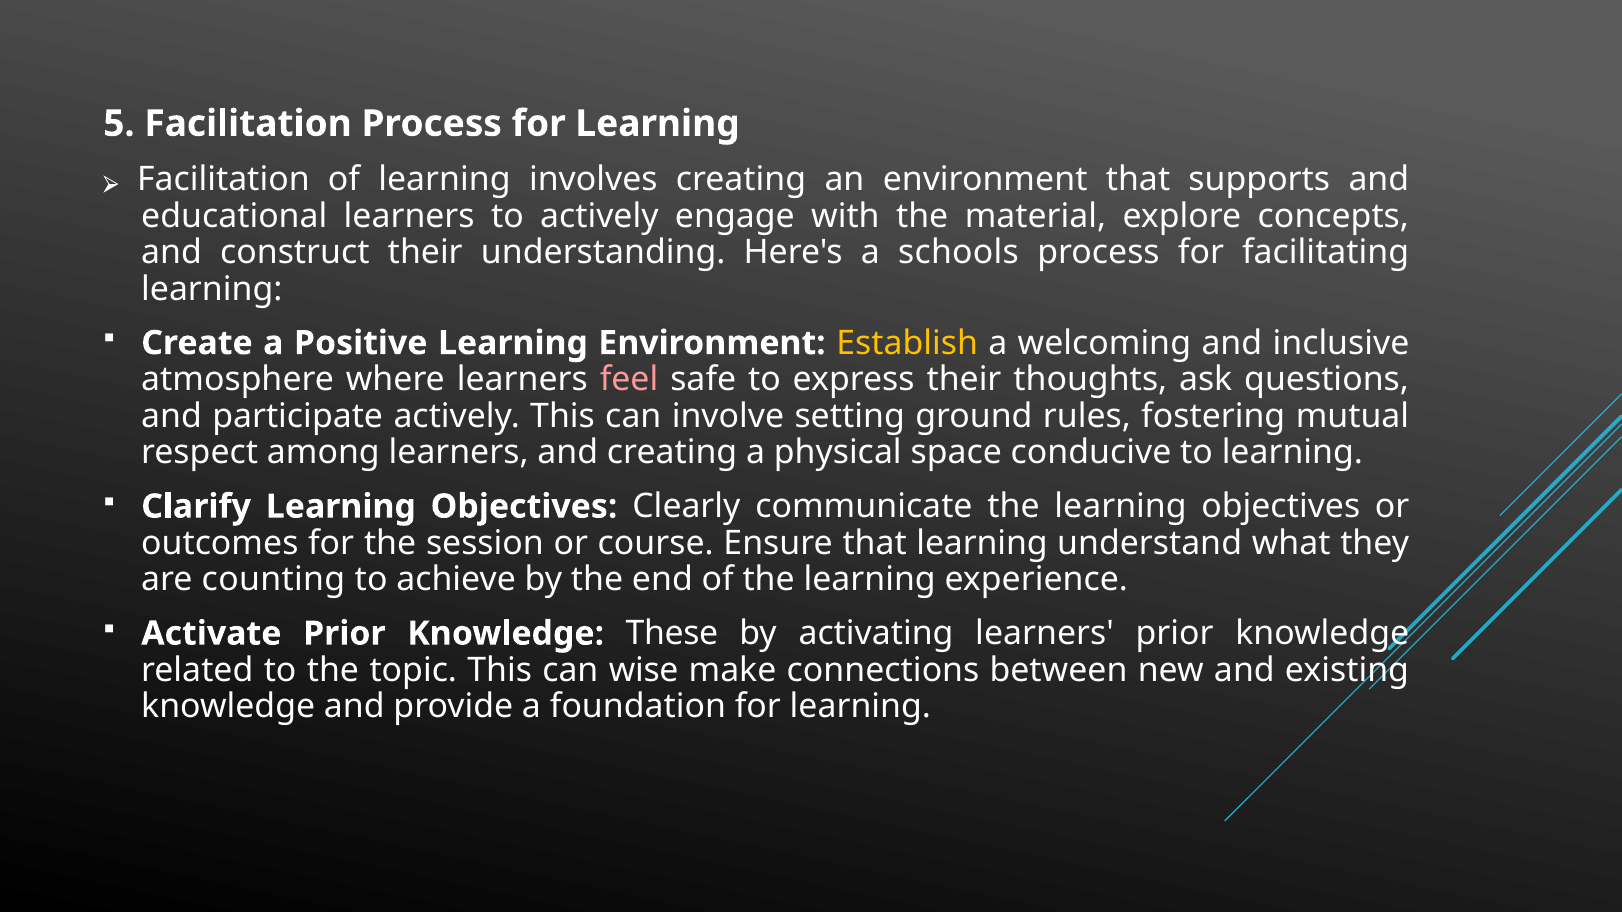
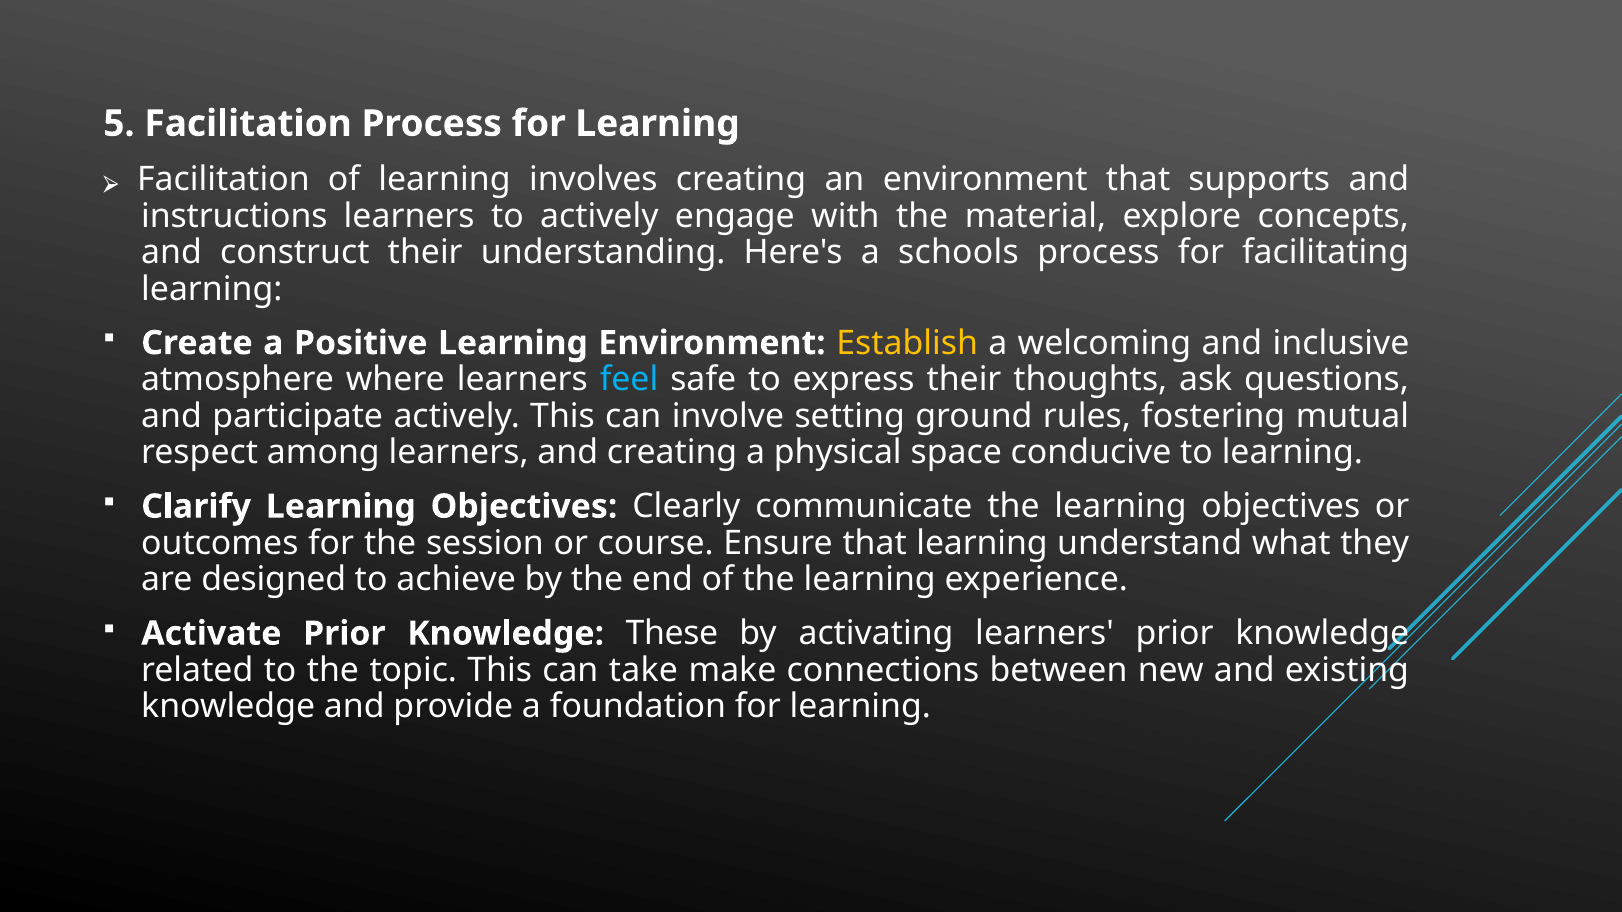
educational: educational -> instructions (234, 216)
feel colour: pink -> light blue (629, 380)
counting: counting -> designed (274, 580)
wise: wise -> take (643, 670)
